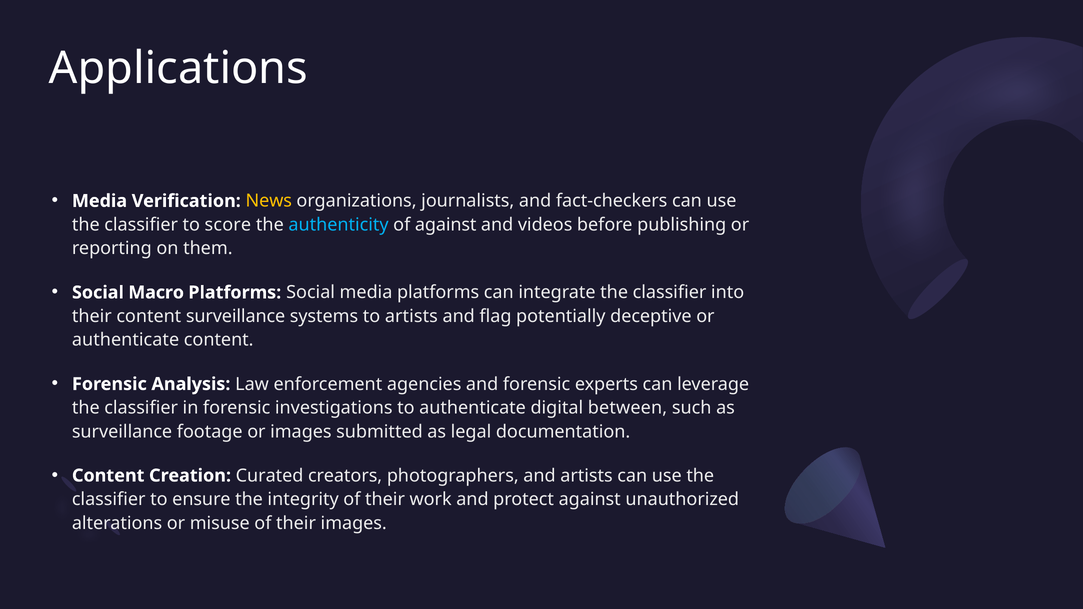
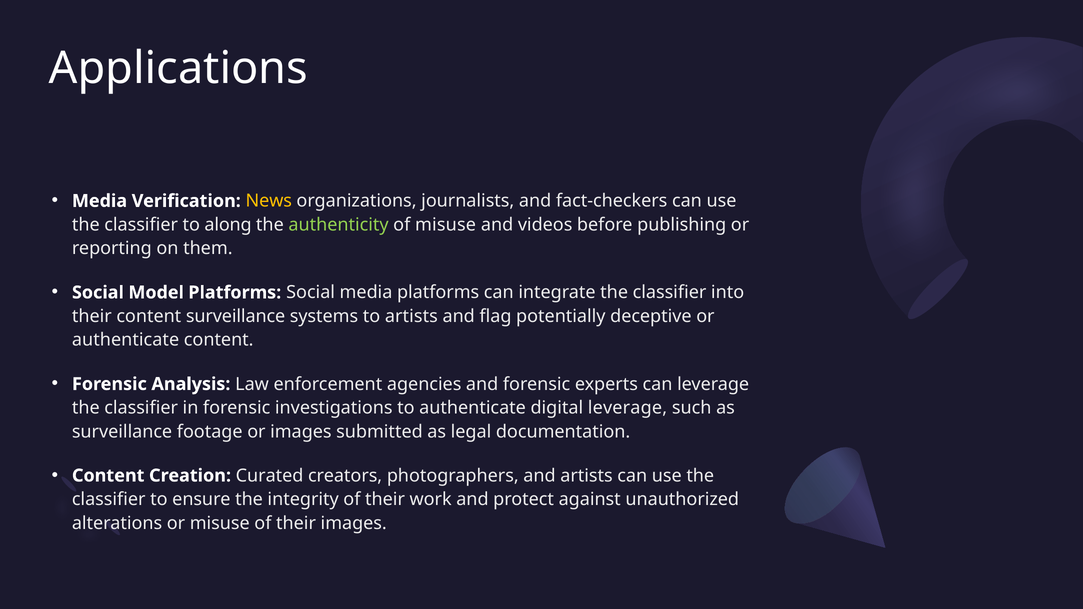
score: score -> along (228, 225)
authenticity colour: light blue -> light green (339, 225)
of against: against -> misuse (446, 225)
Macro: Macro -> Model (156, 293)
digital between: between -> leverage (627, 408)
